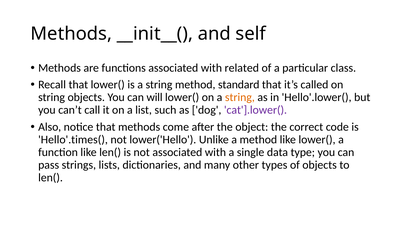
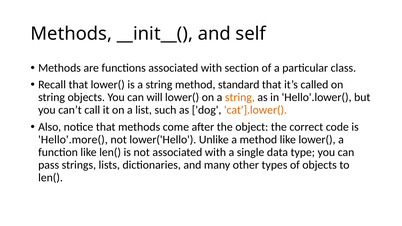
related: related -> section (242, 68)
cat'].lower( colour: purple -> orange (256, 110)
Hello'.times(: Hello'.times( -> Hello'.more( (73, 140)
